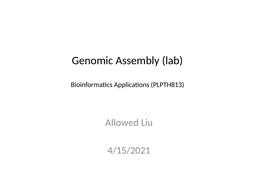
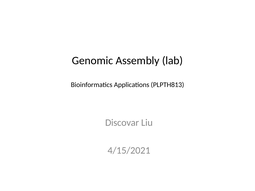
Allowed: Allowed -> Discovar (122, 123)
